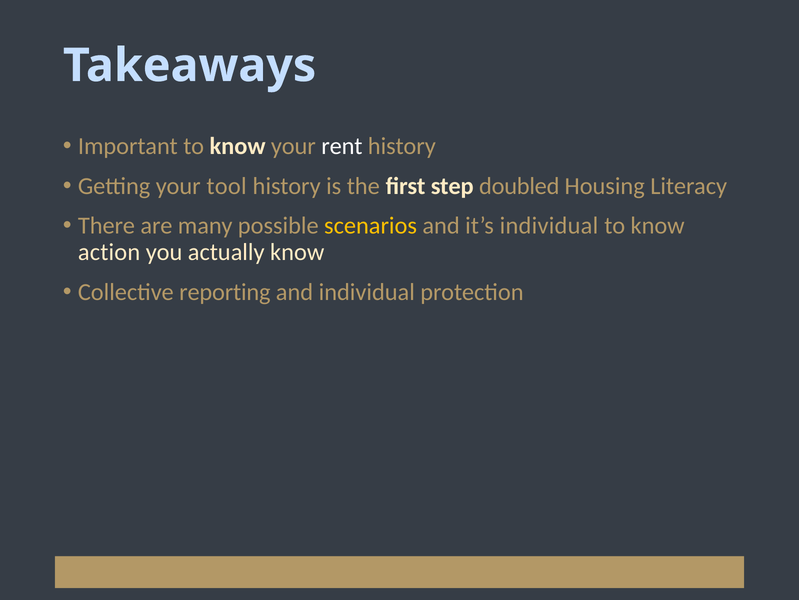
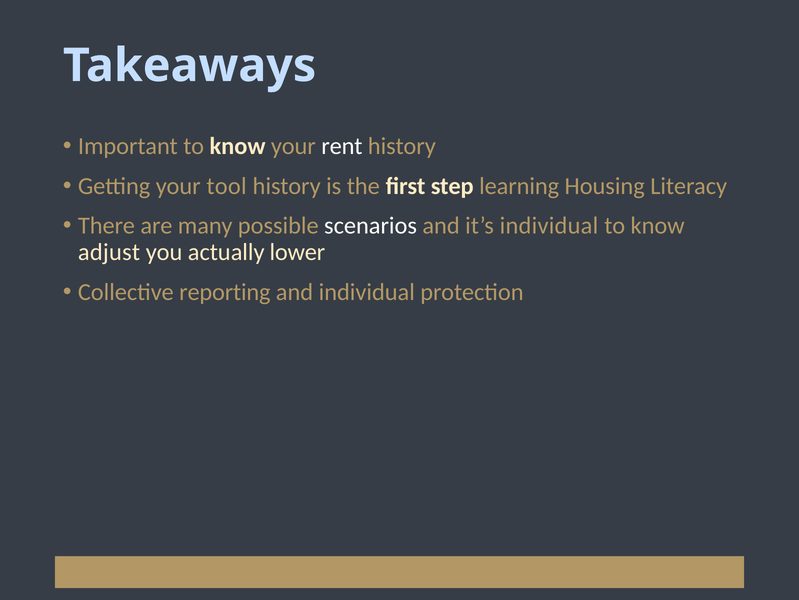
doubled: doubled -> learning (519, 186)
scenarios colour: yellow -> white (371, 226)
action: action -> adjust (109, 252)
actually know: know -> lower (297, 252)
